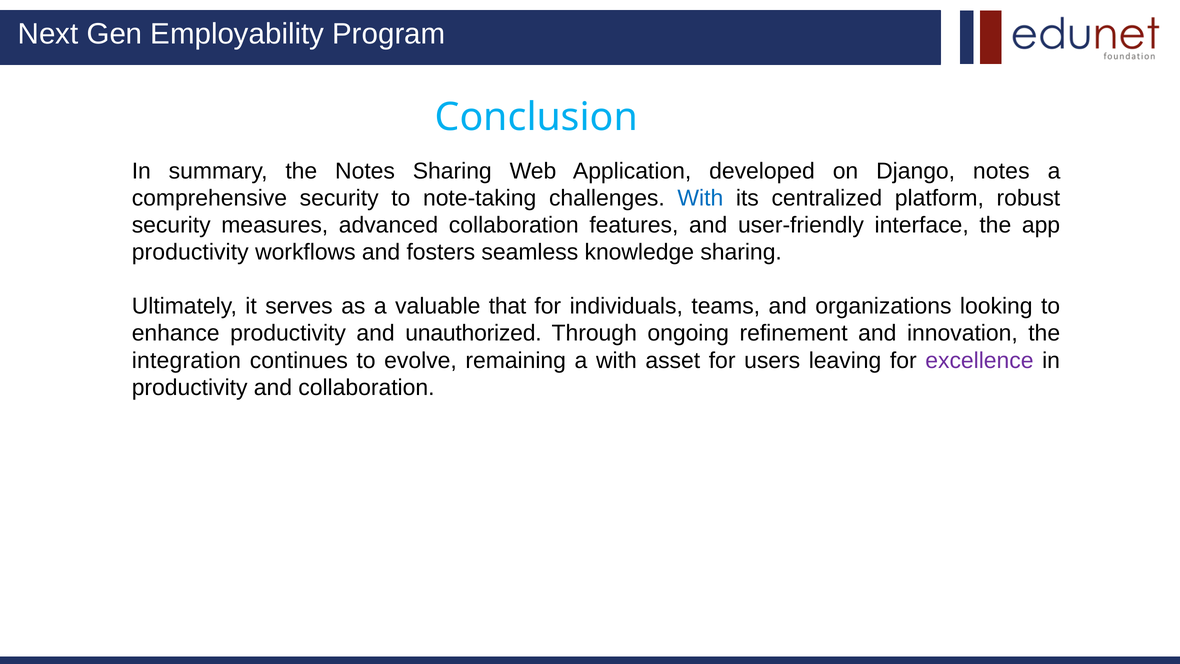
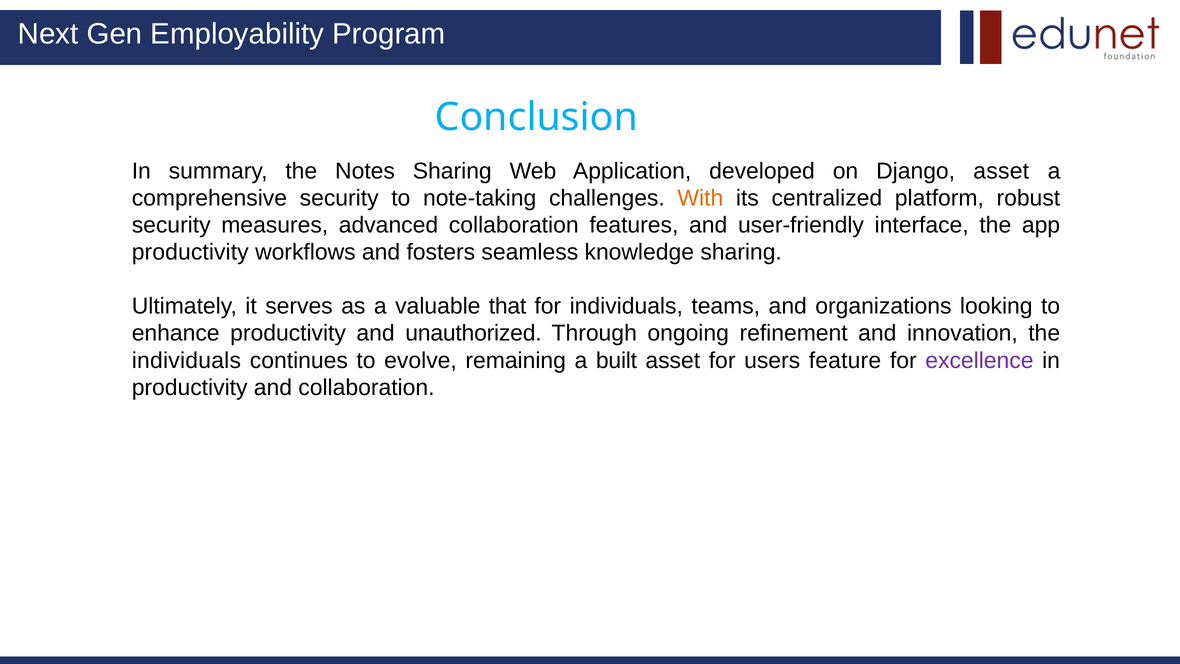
Django notes: notes -> asset (1001, 171)
With colour: blue -> orange (700, 198)
integration: integration -> individuals (186, 360)
a with: with -> built (617, 360)
leaving: leaving -> feature (845, 360)
